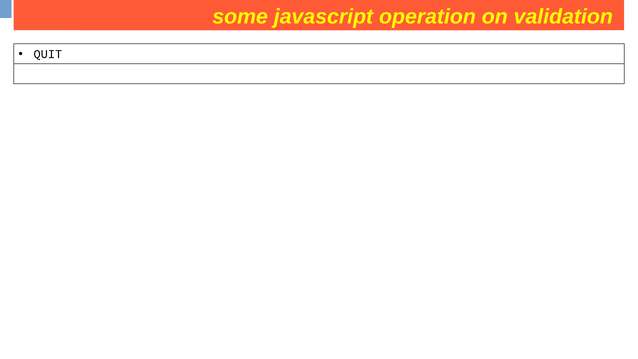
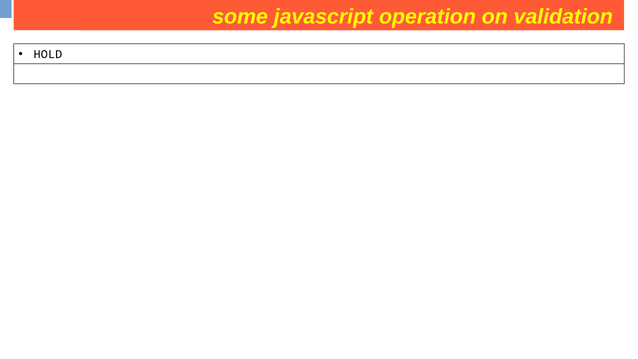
QUIT: QUIT -> HOLD (48, 54)
